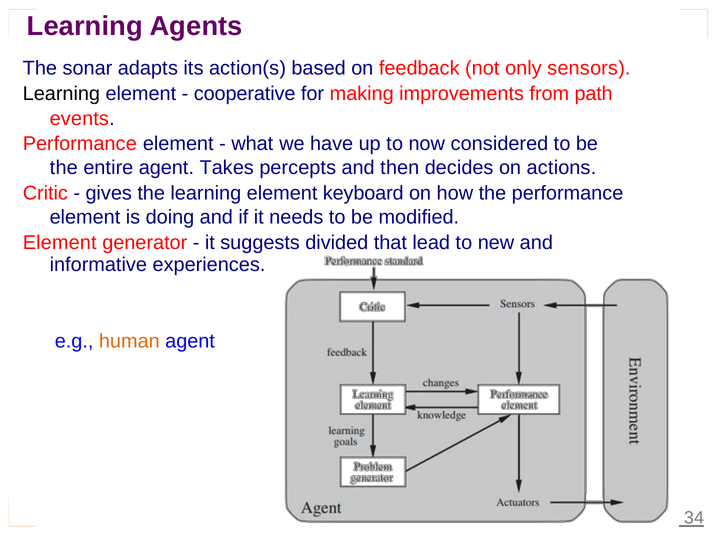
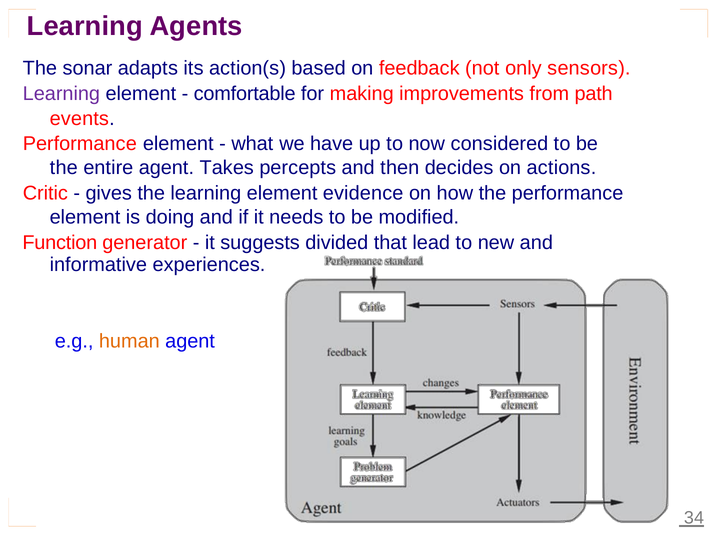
Learning colour: black -> purple (61, 94)
cooperative: cooperative -> comfortable (245, 94)
keyboard: keyboard -> evidence (363, 193)
Element: Element -> Function (60, 243)
